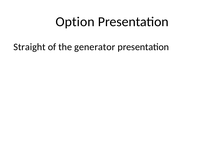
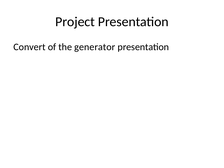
Option: Option -> Project (75, 22)
Straight: Straight -> Convert (30, 47)
